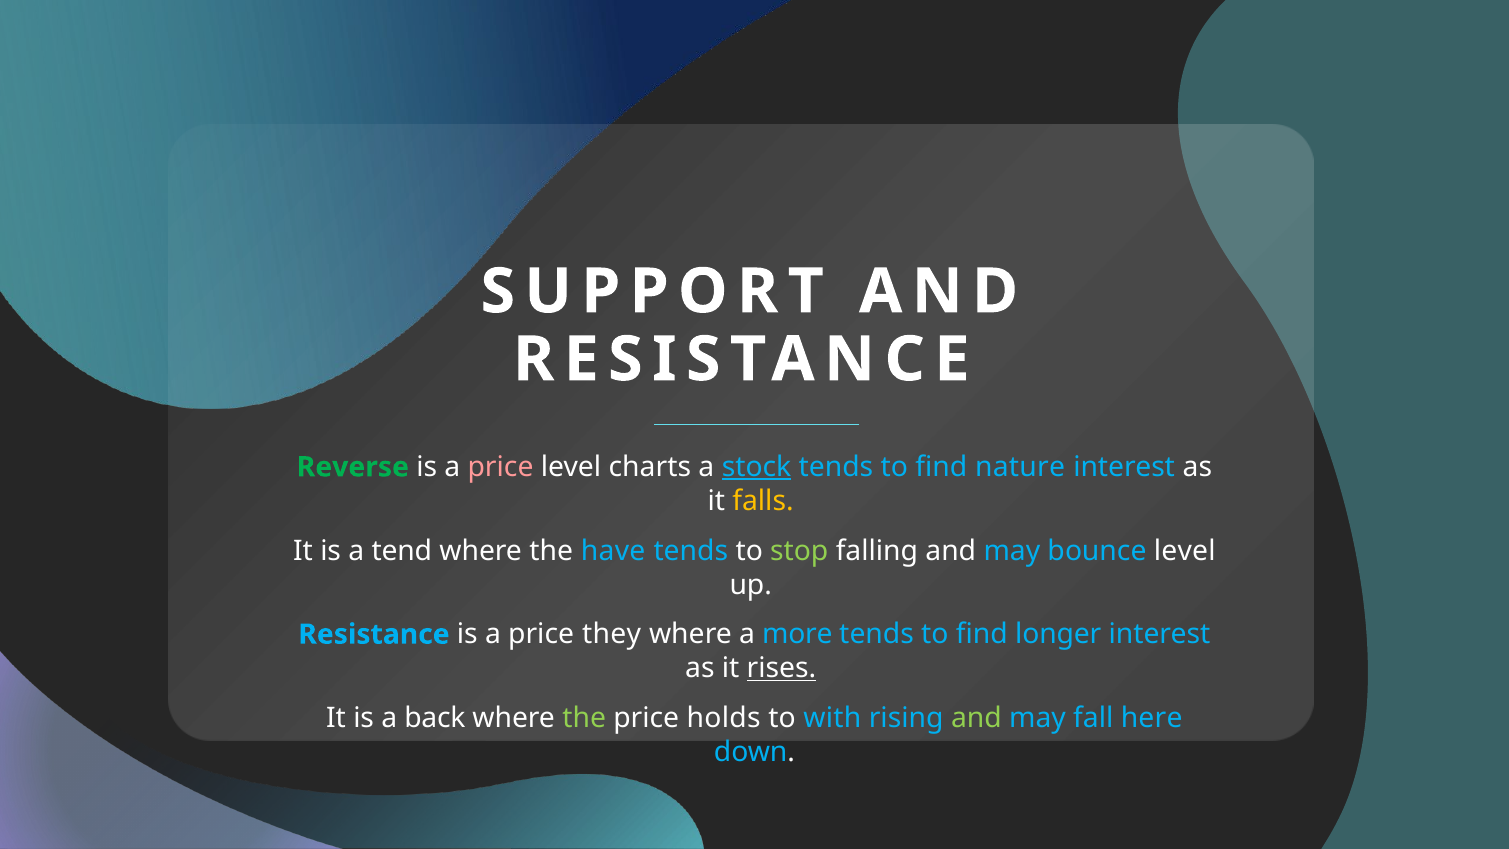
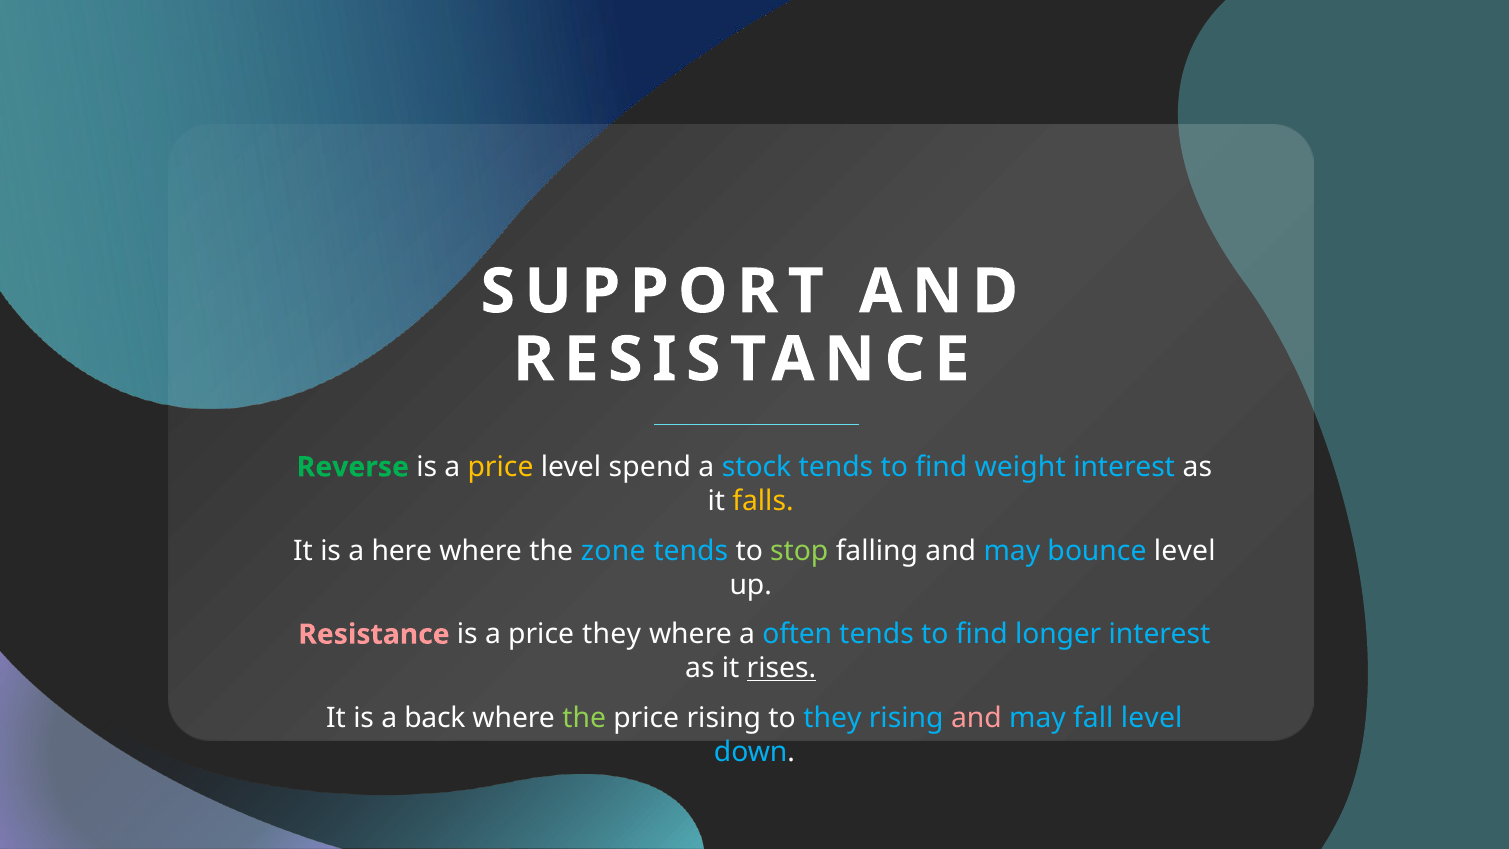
price colour: pink -> yellow (501, 467)
charts: charts -> spend (650, 467)
stock underline: present -> none (757, 467)
nature: nature -> weight (1020, 467)
tend: tend -> here (402, 551)
have: have -> zone (613, 551)
Resistance colour: light blue -> pink (374, 634)
more: more -> often (797, 634)
price holds: holds -> rising (724, 718)
to with: with -> they (832, 718)
and colour: light green -> pink (976, 718)
fall here: here -> level (1152, 718)
